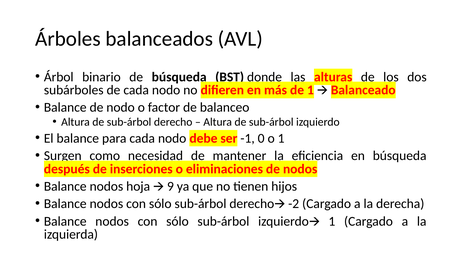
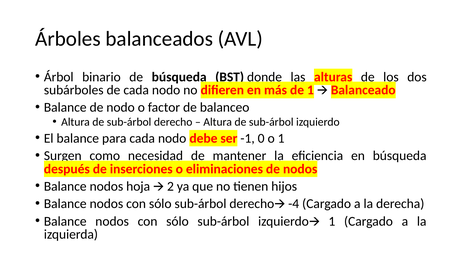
9: 9 -> 2 (170, 186)
-2: -2 -> -4 (294, 204)
